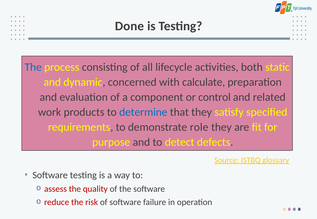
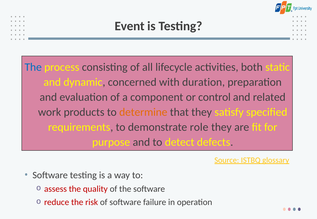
Done: Done -> Event (130, 26)
calculate: calculate -> duration (204, 82)
determine colour: blue -> orange (143, 112)
